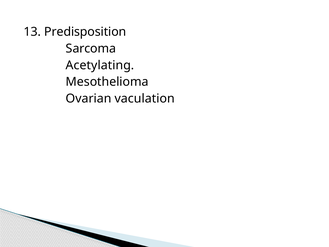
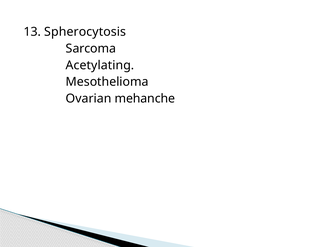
Predisposition: Predisposition -> Spherocytosis (85, 32)
vaculation: vaculation -> mehanche (145, 98)
